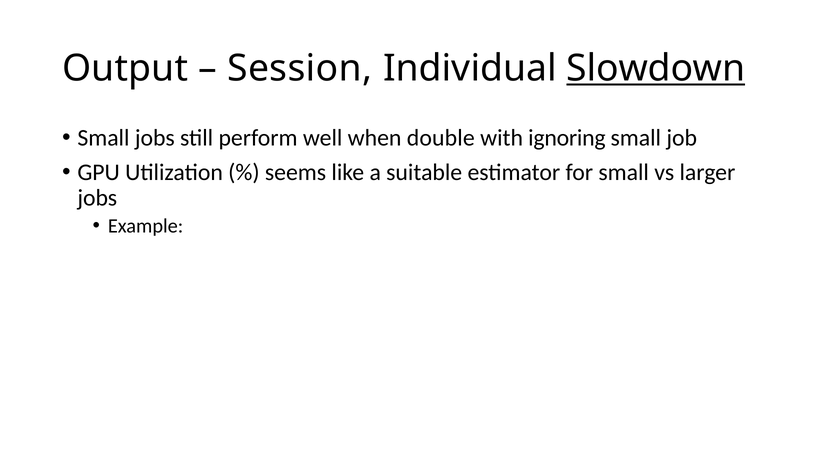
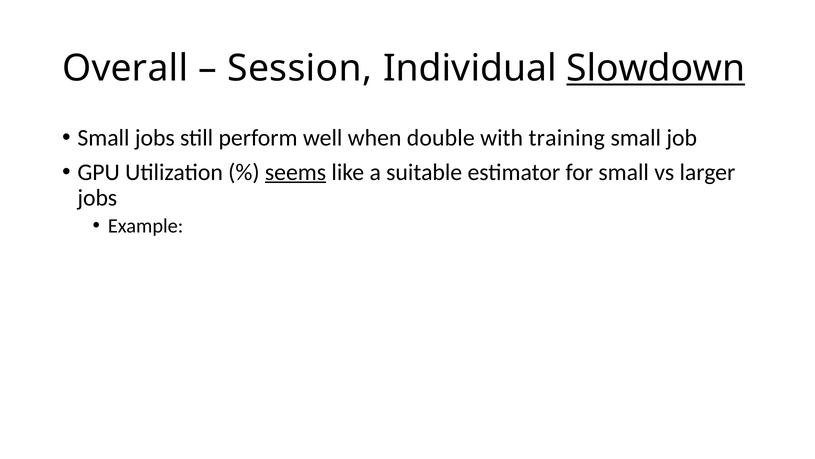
Output: Output -> Overall (125, 68)
ignoring: ignoring -> training (567, 138)
seems underline: none -> present (295, 172)
